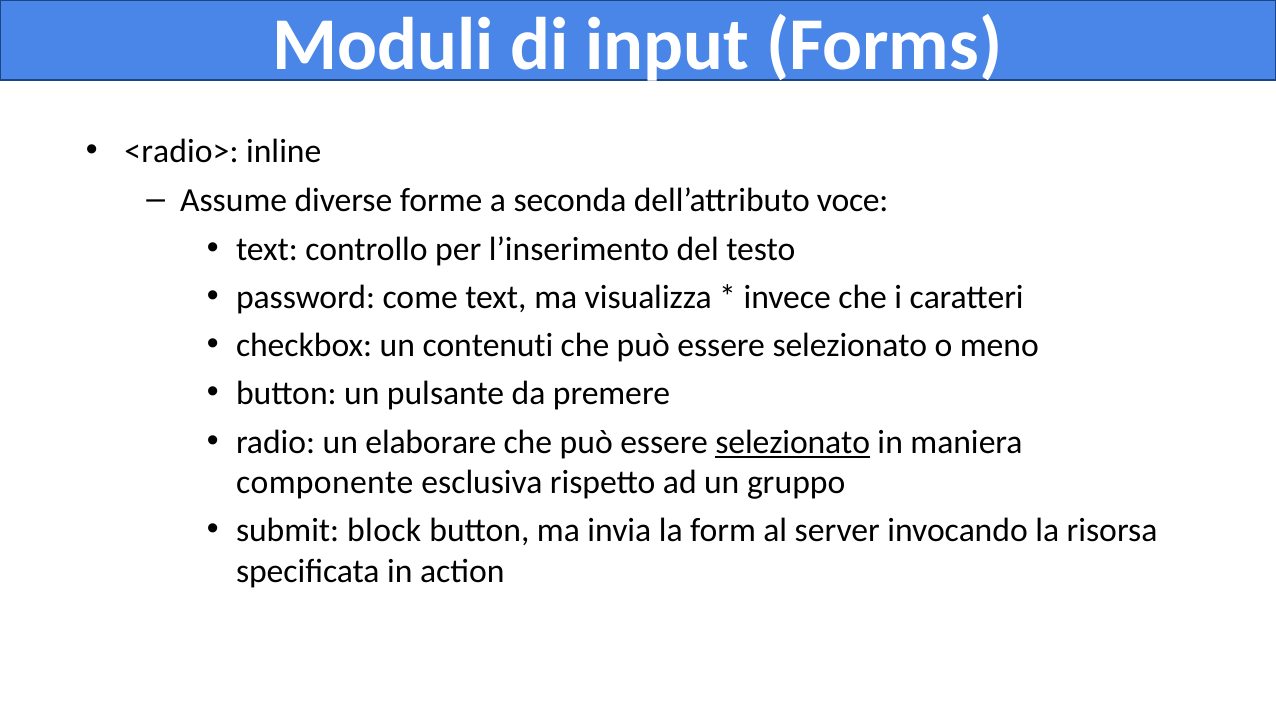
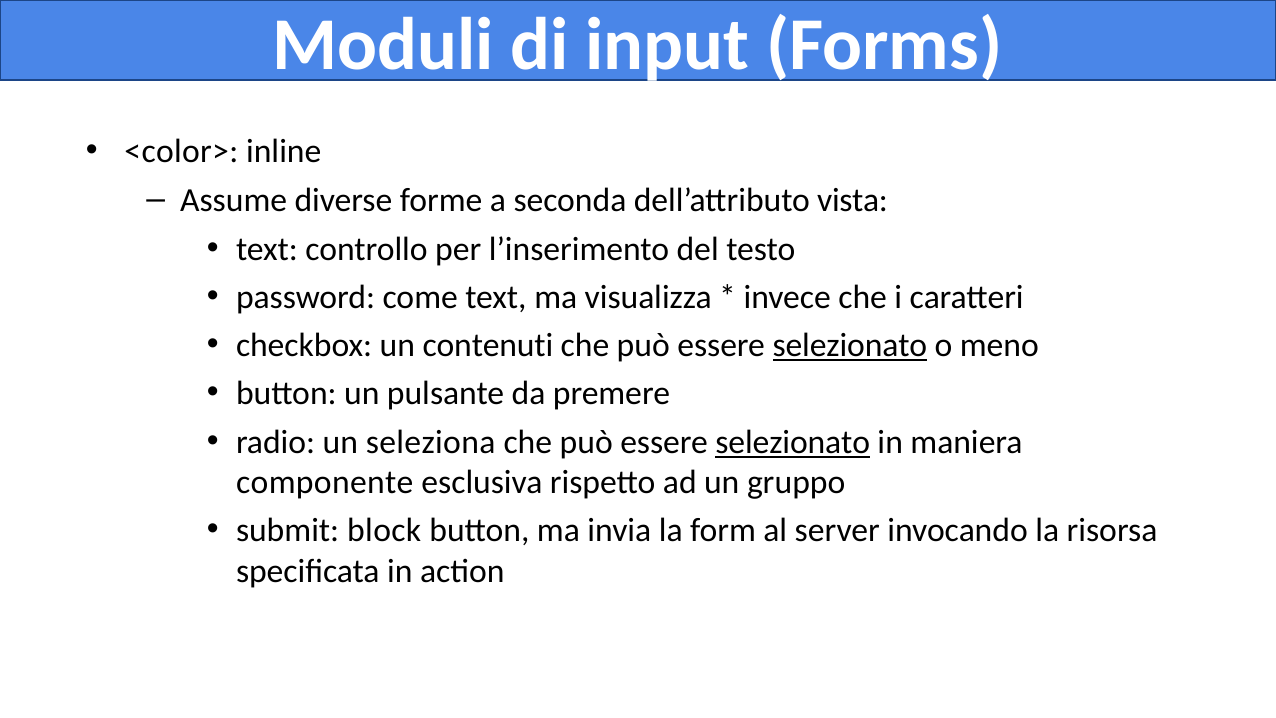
<radio>: <radio> -> <color> (181, 151)
voce: voce -> vista (853, 201)
selezionato underline: none -> present (850, 345)
elaborare: elaborare -> seleziona (431, 442)
